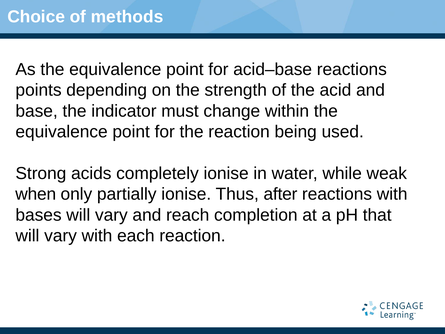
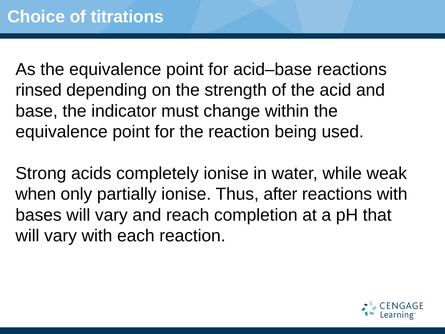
methods: methods -> titrations (127, 17)
points: points -> rinsed (39, 90)
